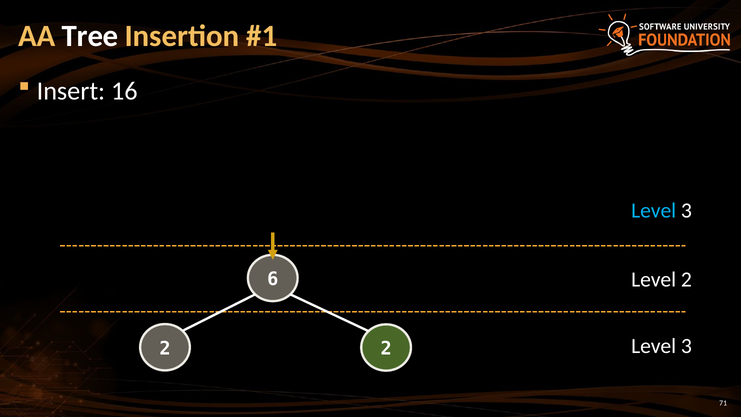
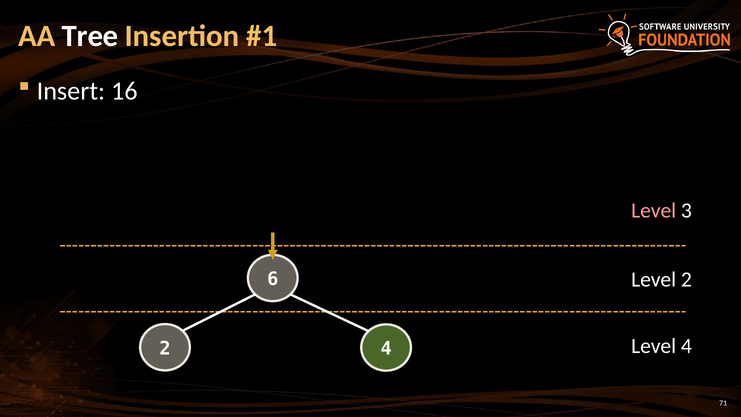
Level colour: light blue -> pink (654, 211)
3: 3 -> 4 (686, 346)
2 2: 2 -> 4 (386, 349)
